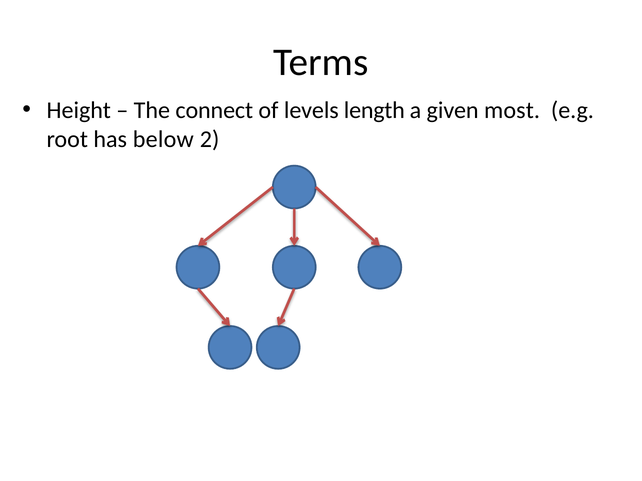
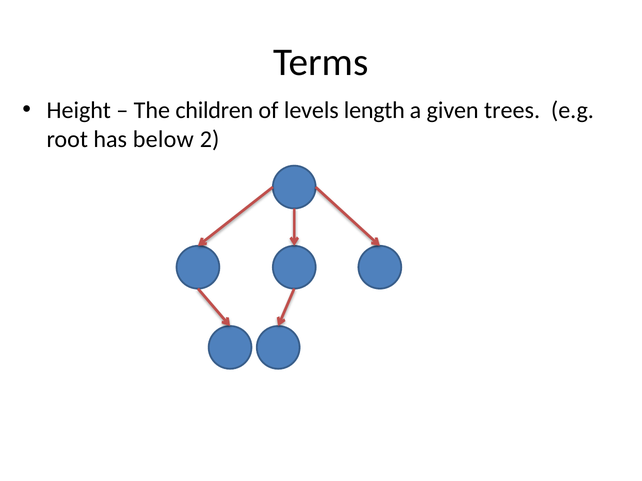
connect: connect -> children (214, 110)
most: most -> trees (512, 110)
